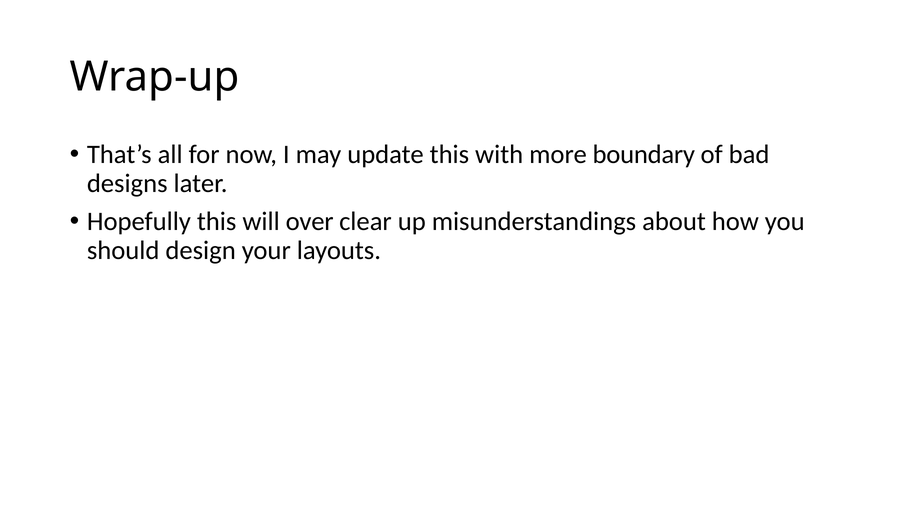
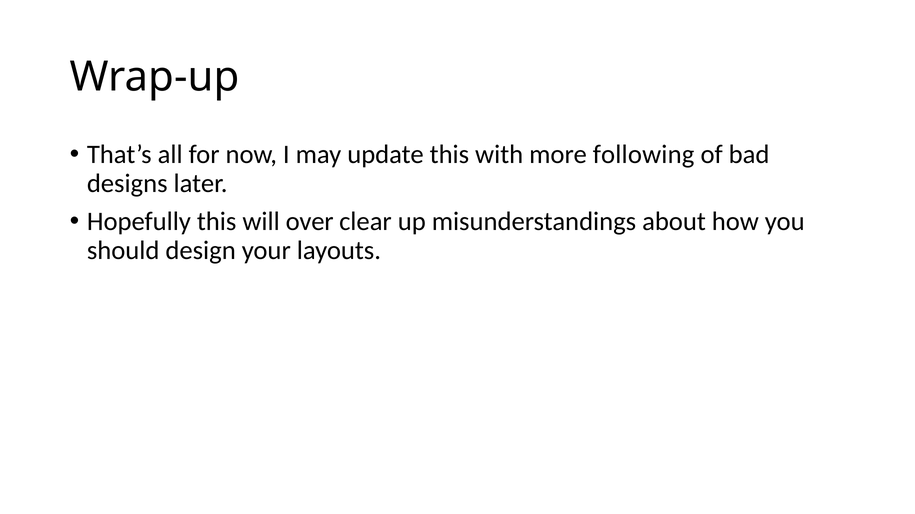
boundary: boundary -> following (644, 155)
